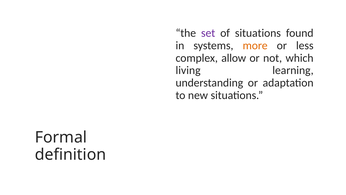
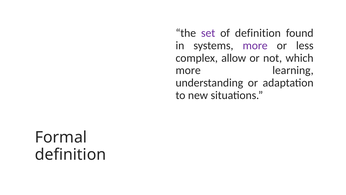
of situations: situations -> definition (258, 33)
more colour: orange -> purple (255, 45)
living: living -> more (188, 70)
